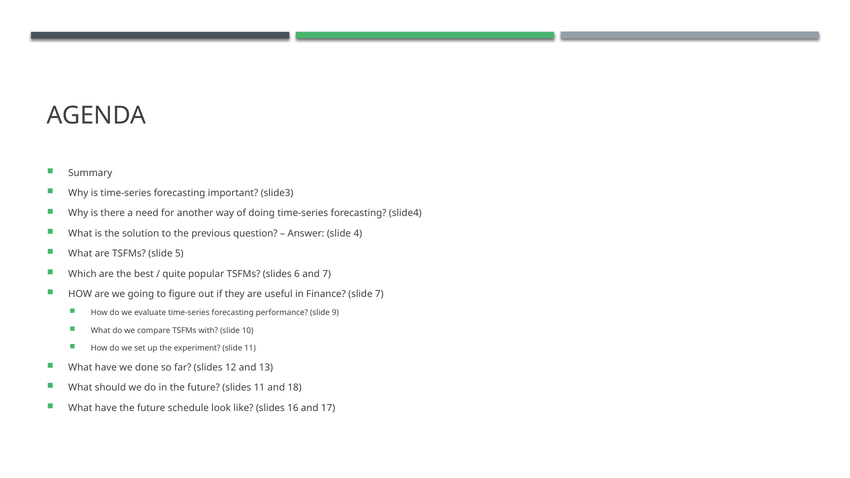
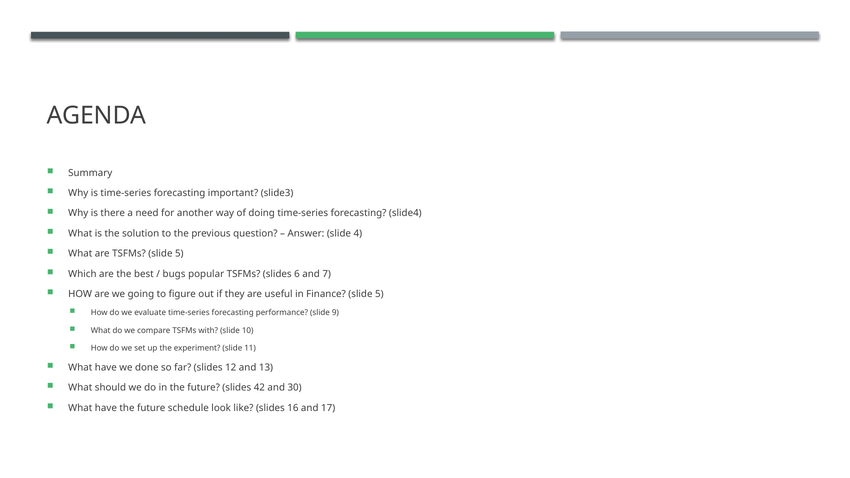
quite: quite -> bugs (174, 274)
Finance slide 7: 7 -> 5 (379, 294)
slides 11: 11 -> 42 (259, 388)
18: 18 -> 30 (295, 388)
